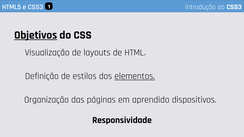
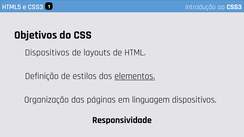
Objetivos underline: present -> none (36, 35)
Visualização: Visualização -> Dispositivos (47, 53)
aprendido: aprendido -> linguagem (151, 100)
